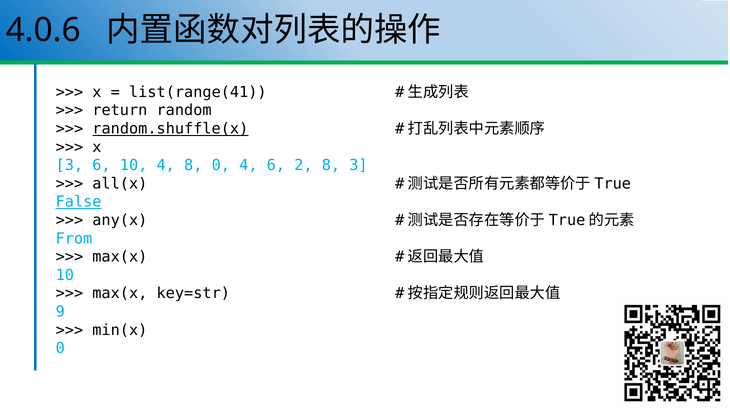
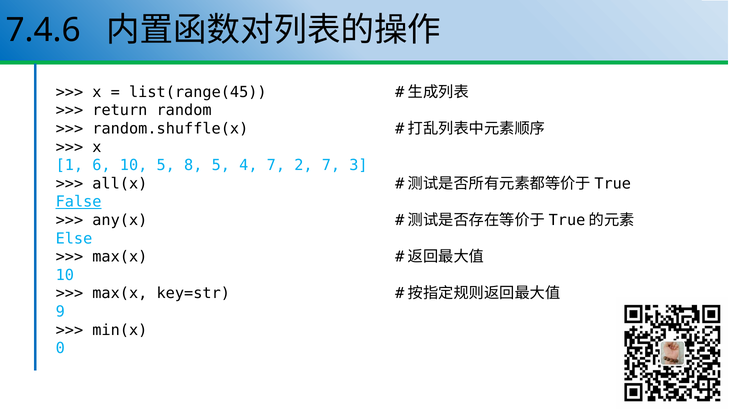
4.0.6: 4.0.6 -> 7.4.6 (43, 30)
list(range(41: list(range(41 -> list(range(45 (198, 92)
random.shuffle(x underline: present -> none (170, 129)
3: 3 -> 1 (69, 165)
10 4: 4 -> 5 (166, 165)
8 0: 0 -> 5 (221, 165)
4 6: 6 -> 7 (276, 165)
2 8: 8 -> 7 (331, 165)
From: From -> Else (74, 238)
